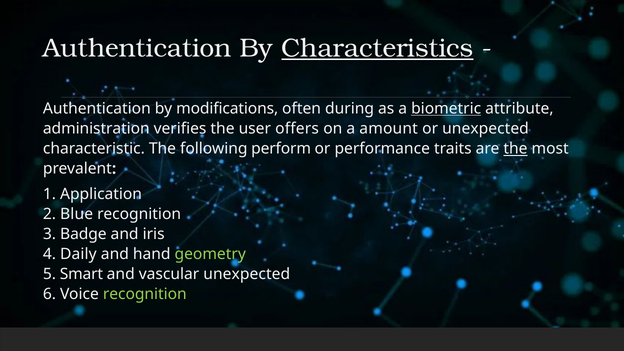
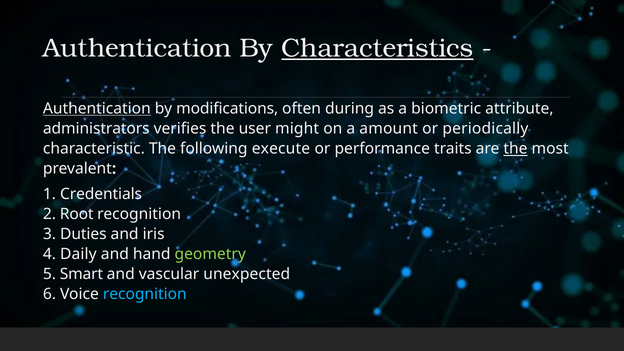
Authentication underline: none -> present (97, 109)
biometric underline: present -> none (446, 109)
administration: administration -> administrators (96, 129)
offers: offers -> might (297, 129)
or unexpected: unexpected -> periodically (485, 129)
perform: perform -> execute (281, 149)
Application: Application -> Credentials (101, 194)
Blue: Blue -> Root (77, 214)
Badge: Badge -> Duties (83, 234)
recognition colour: light green -> light blue (145, 294)
